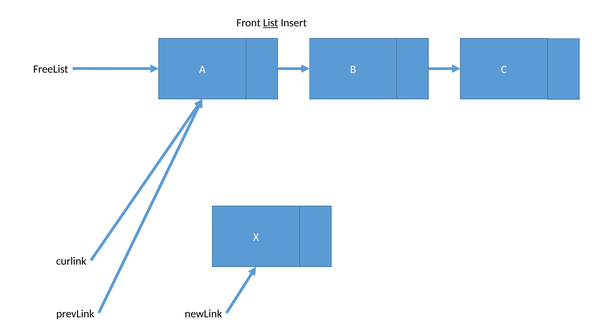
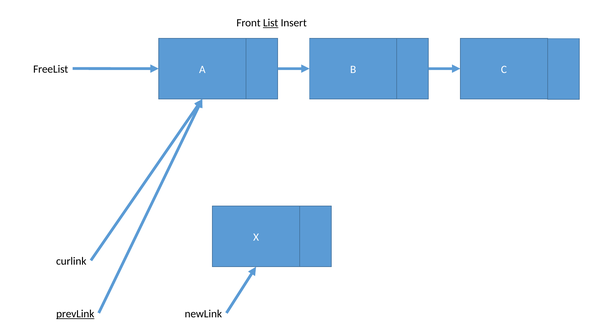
prevLink underline: none -> present (75, 314)
